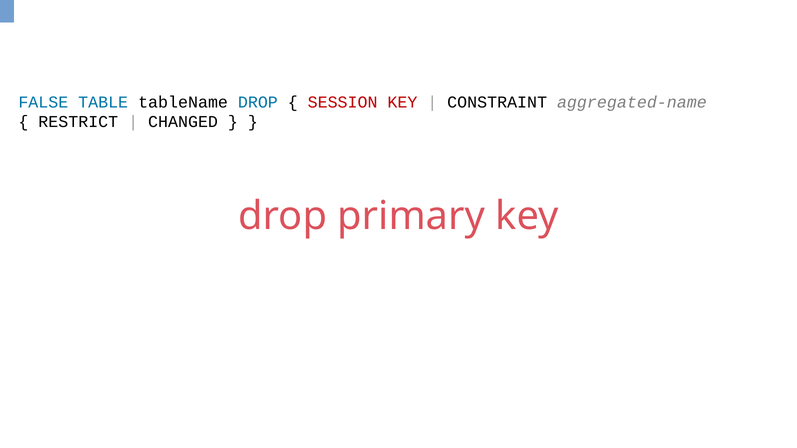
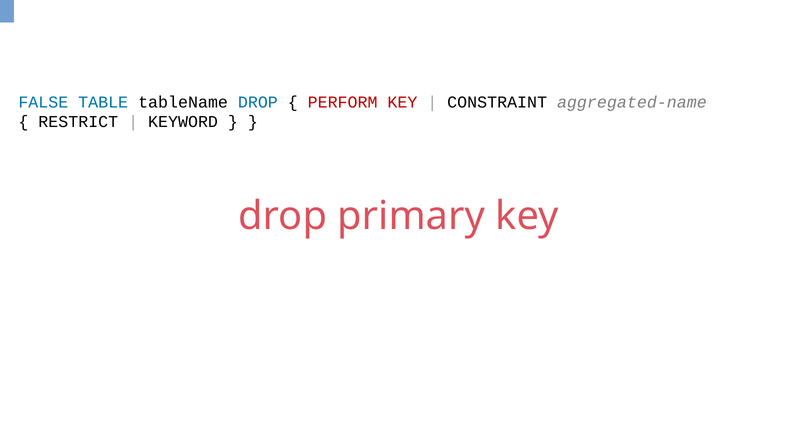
SESSION: SESSION -> PERFORM (343, 102)
CHANGED: CHANGED -> KEYWORD (183, 122)
